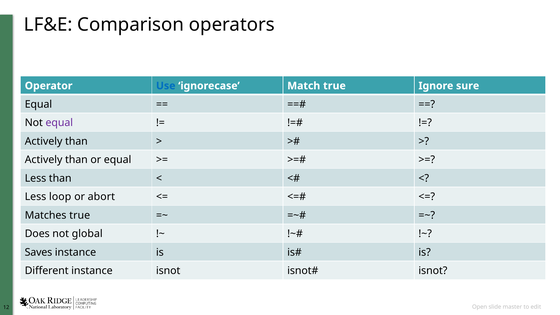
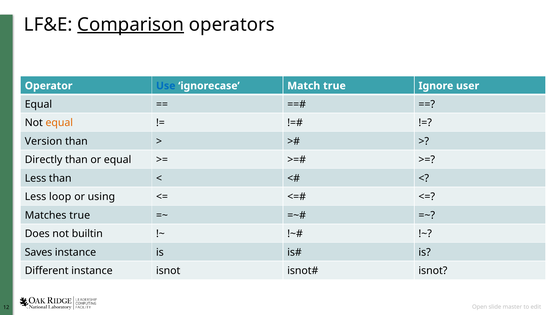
Comparison underline: none -> present (131, 25)
sure: sure -> user (468, 86)
equal colour: purple -> orange (59, 123)
Actively: Actively -> Version (44, 141)
Actively: Actively -> Directly (44, 160)
abort: abort -> using (101, 197)
global: global -> builtin (87, 234)
